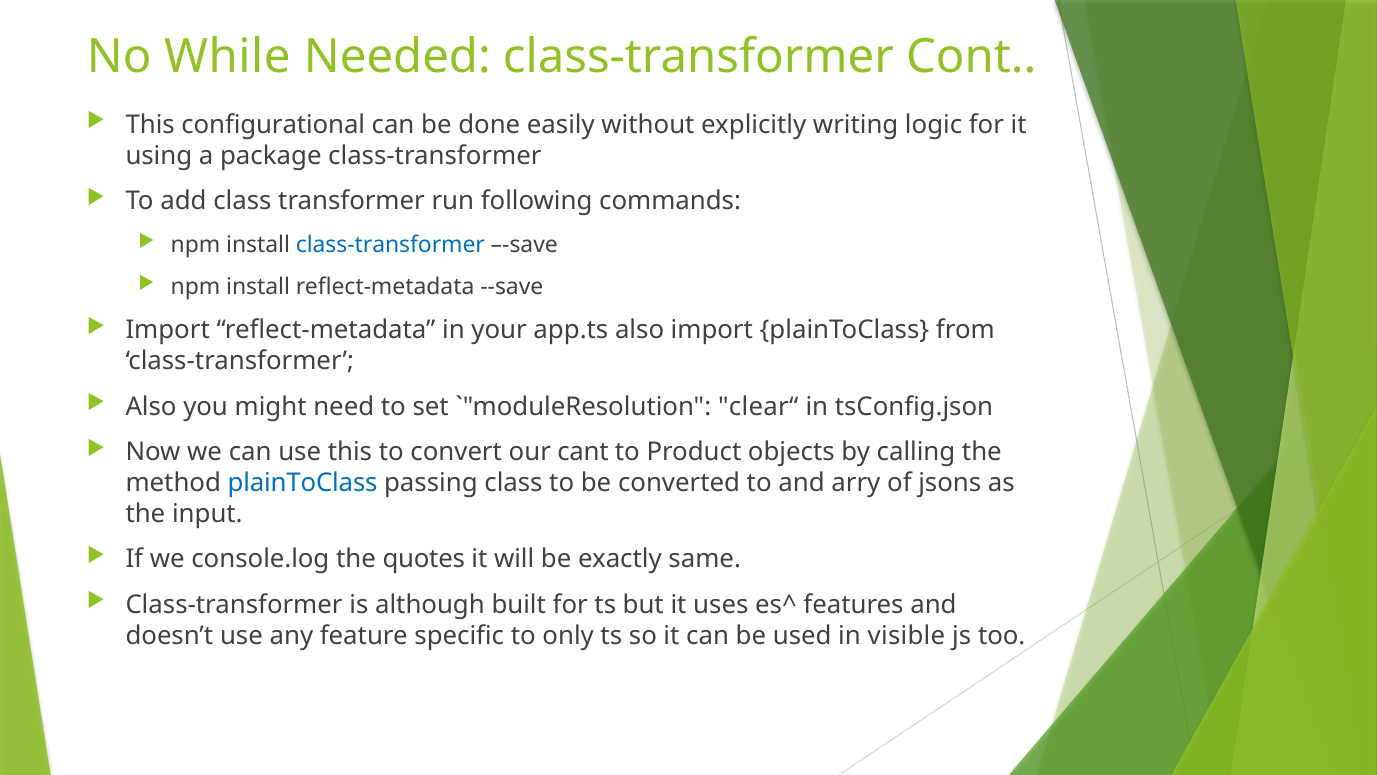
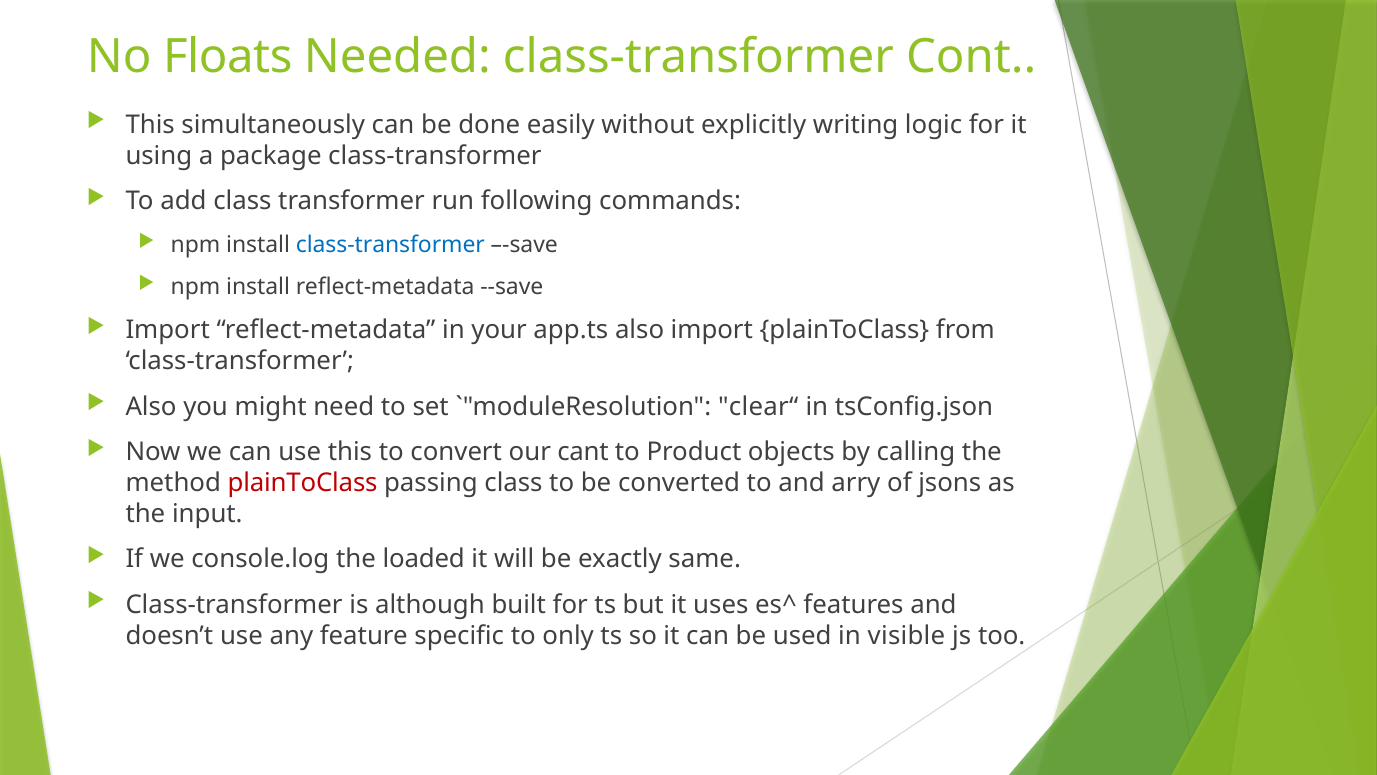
While: While -> Floats (228, 57)
configurational: configurational -> simultaneously (273, 125)
plainToClass colour: blue -> red (303, 483)
quotes: quotes -> loaded (424, 559)
